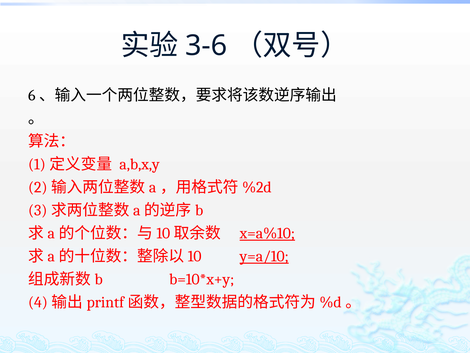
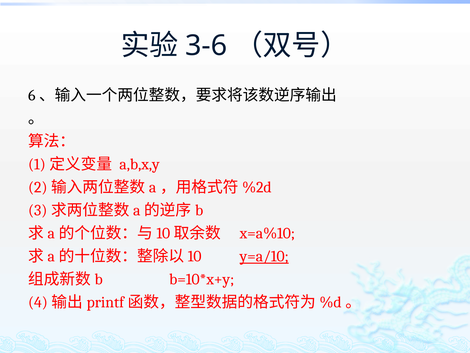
x=a%10 underline: present -> none (267, 233)
